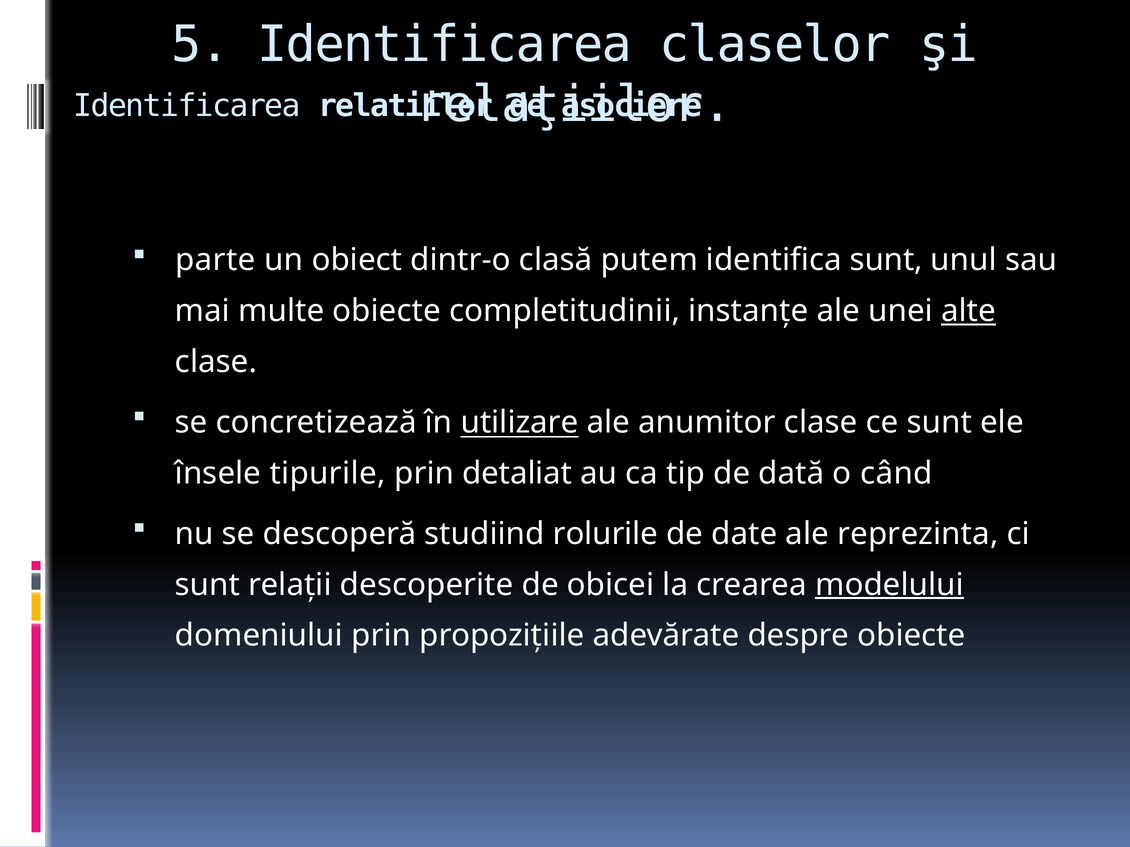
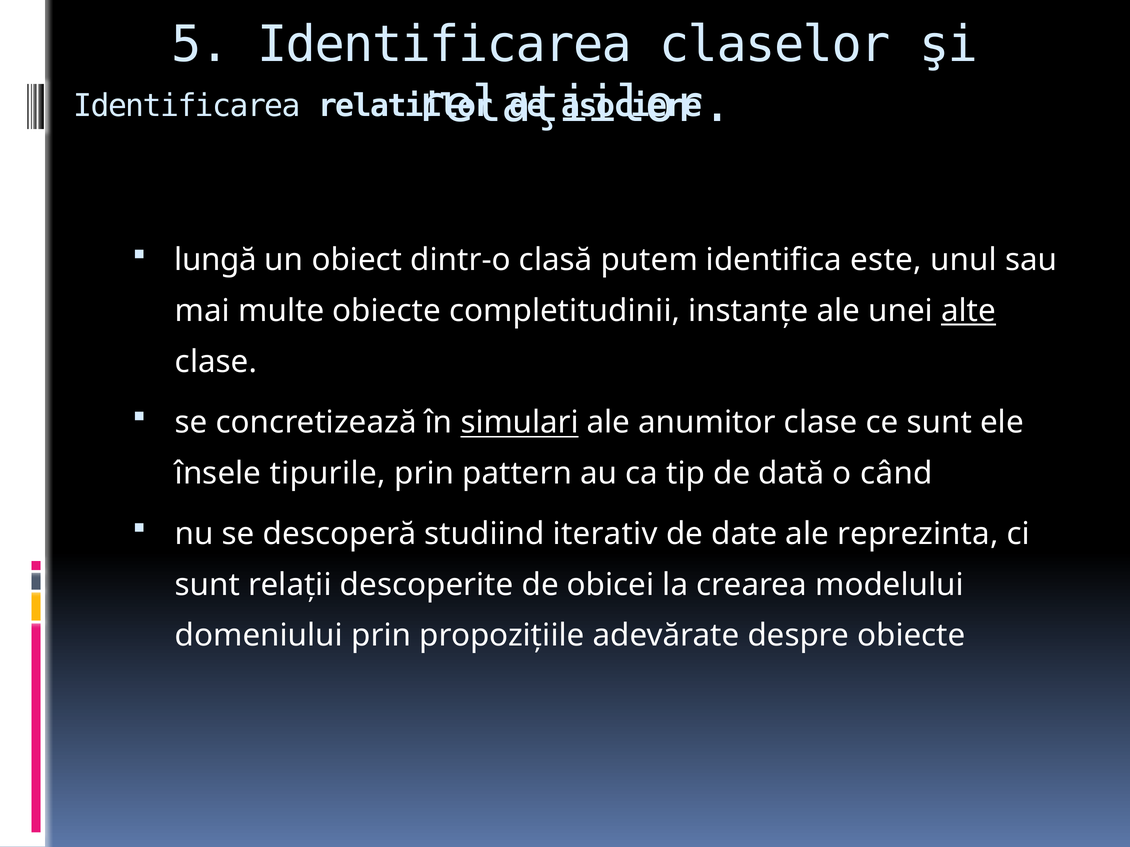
parte: parte -> lungă (216, 260)
identifica sunt: sunt -> este (886, 260)
utilizare: utilizare -> simulari (520, 423)
detaliat: detaliat -> pattern (517, 473)
rolurile: rolurile -> iterativ (605, 534)
modelului underline: present -> none (889, 585)
